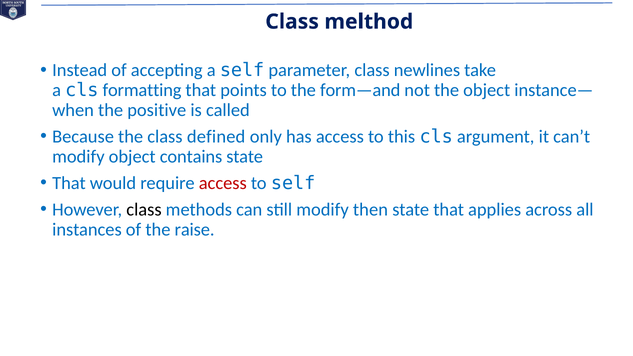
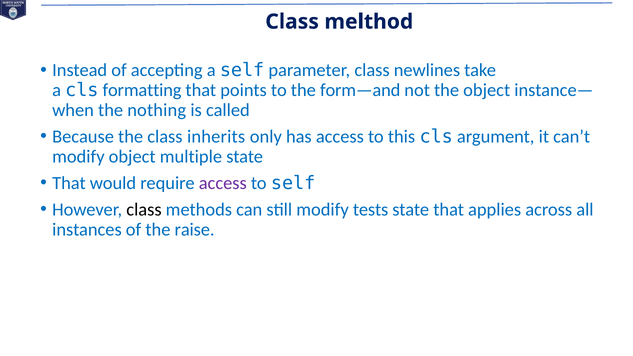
positive: positive -> nothing (157, 110)
defined: defined -> inherits (216, 137)
contains: contains -> multiple (191, 157)
access colour: red -> purple (223, 183)
then: then -> tests (371, 210)
